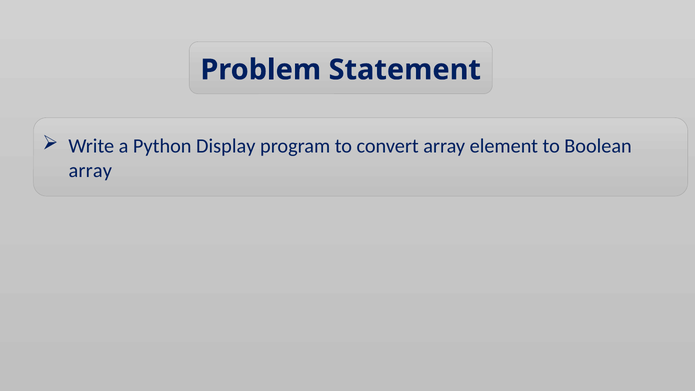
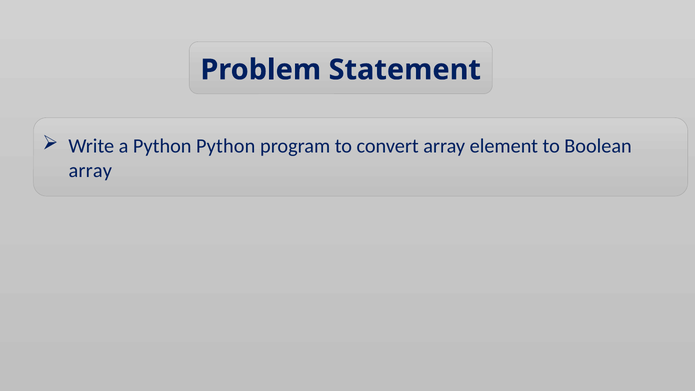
Python Display: Display -> Python (226, 146)
